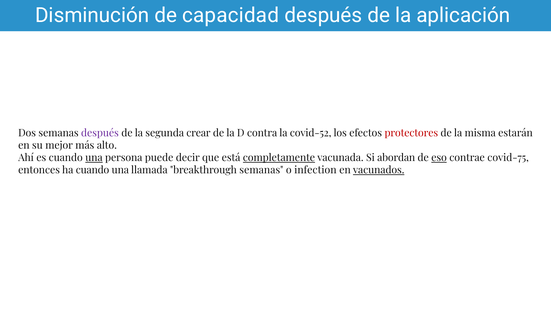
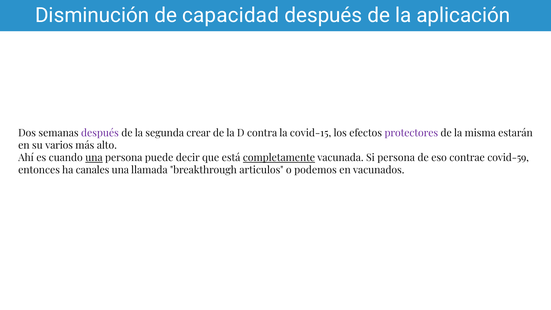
covid-52: covid-52 -> covid-15 (311, 133)
protectores colour: red -> purple (411, 133)
mejor: mejor -> varios (59, 145)
Si abordan: abordan -> persona (396, 158)
eso underline: present -> none (439, 158)
covid-75: covid-75 -> covid-59 (508, 158)
ha cuando: cuando -> canales (93, 170)
breakthrough semanas: semanas -> articulos (261, 170)
infection: infection -> podemos (315, 170)
vacunados underline: present -> none (379, 170)
